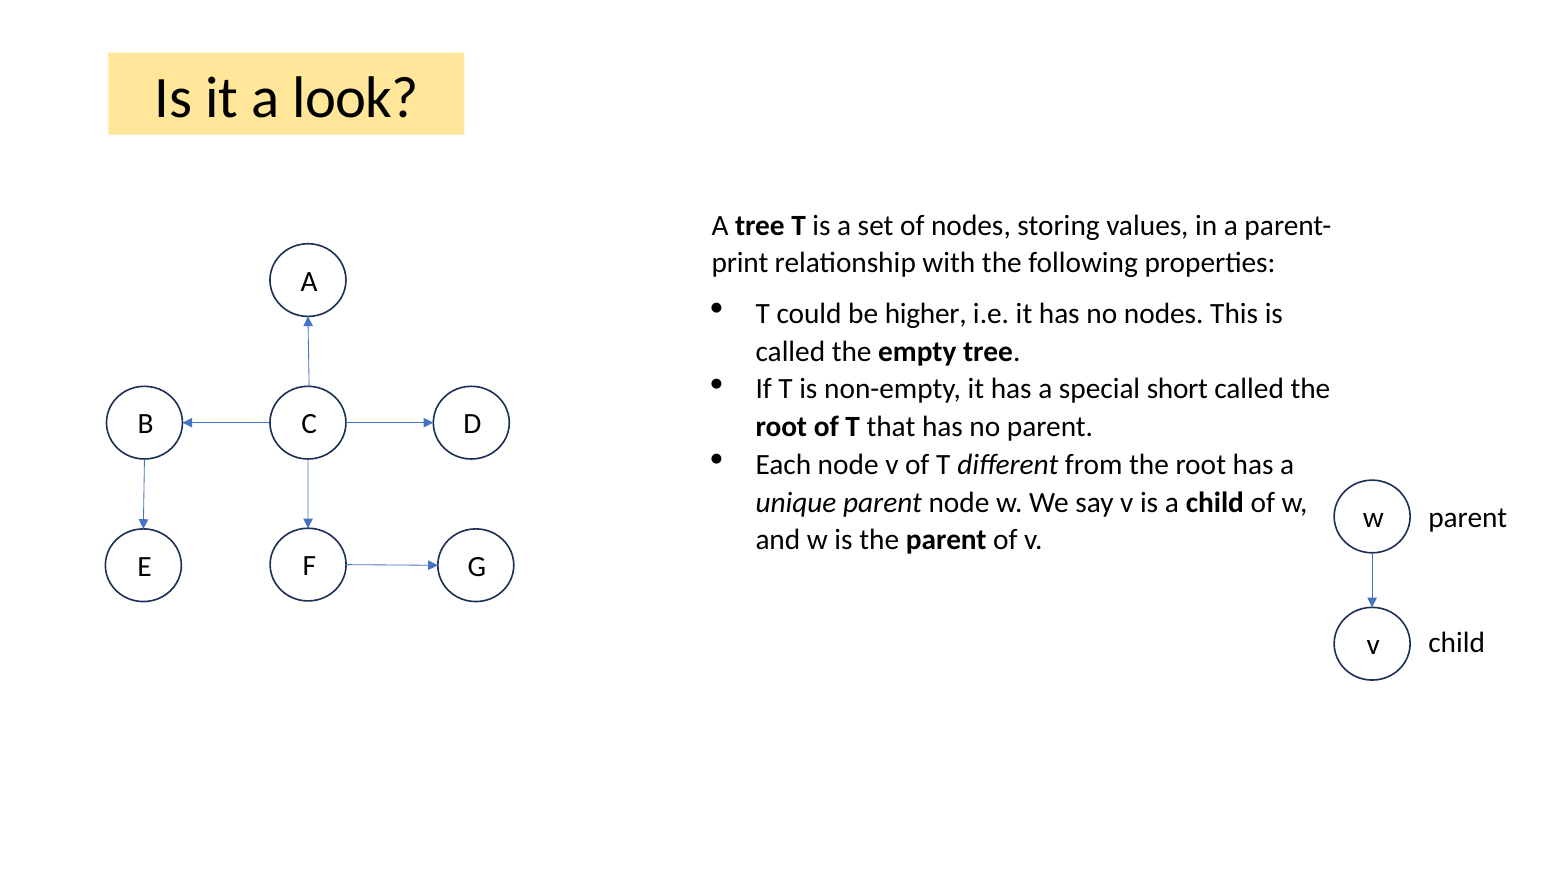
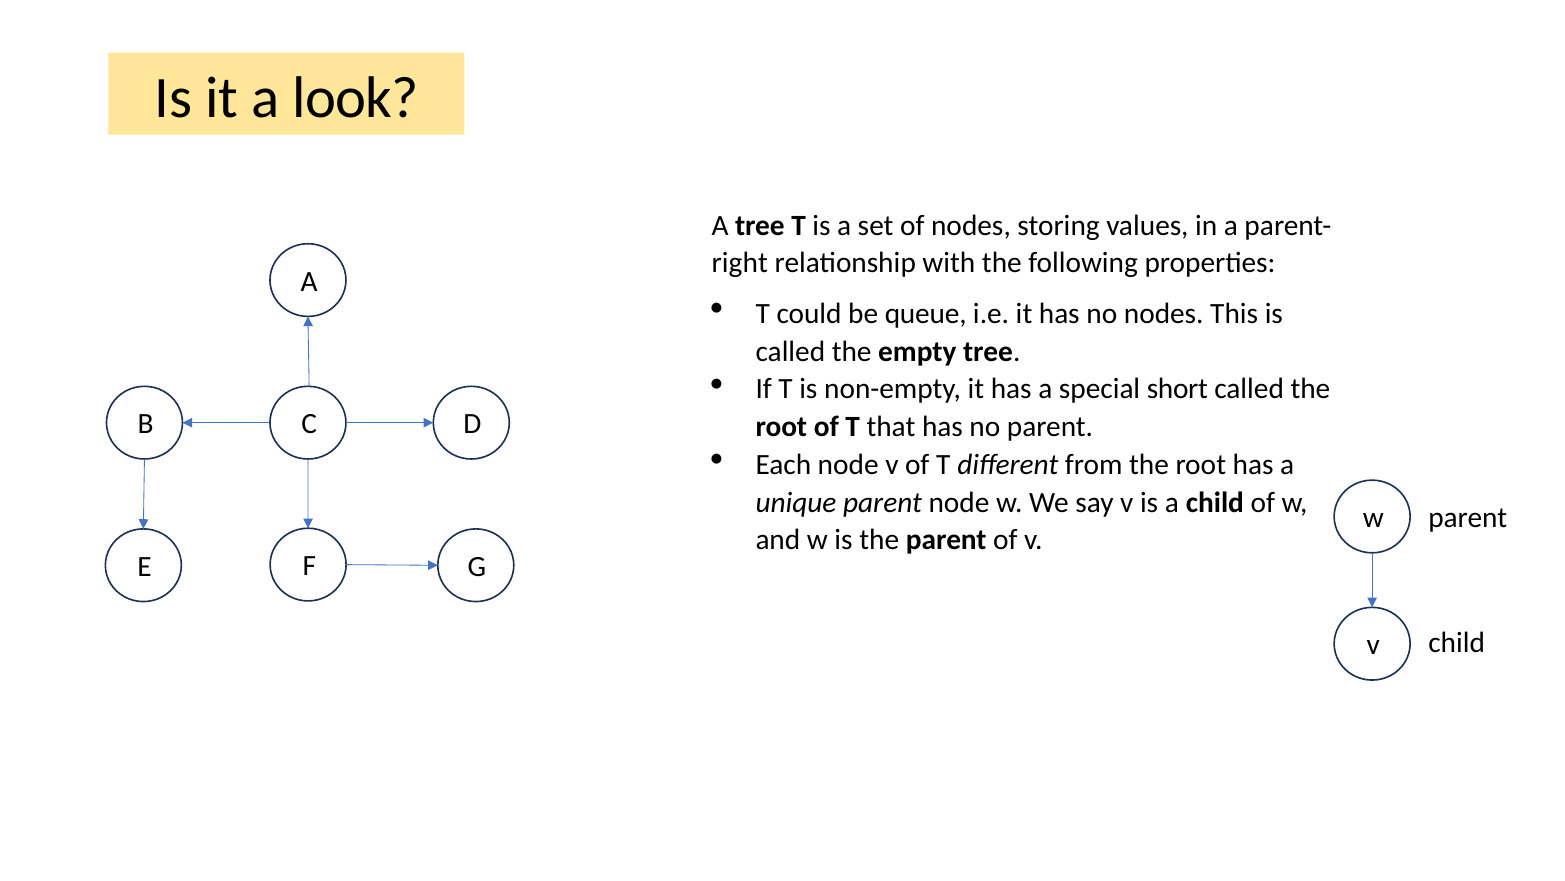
print: print -> right (740, 263)
higher: higher -> queue (926, 314)
